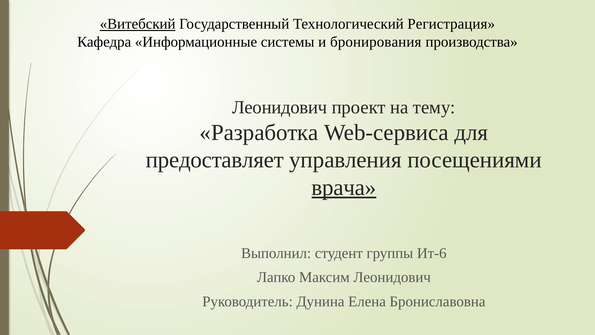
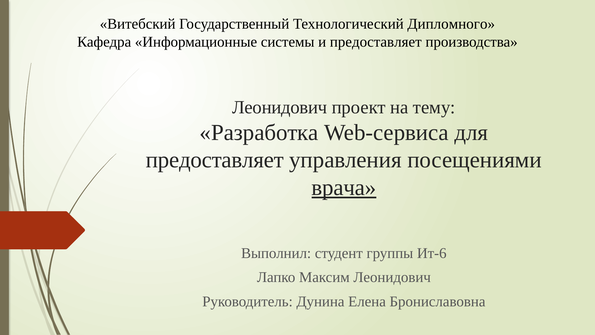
Витебский underline: present -> none (138, 24)
Регистрация: Регистрация -> Дипломного (451, 24)
и бронирования: бронирования -> предоставляет (376, 42)
